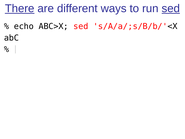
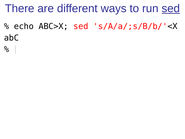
There underline: present -> none (20, 8)
